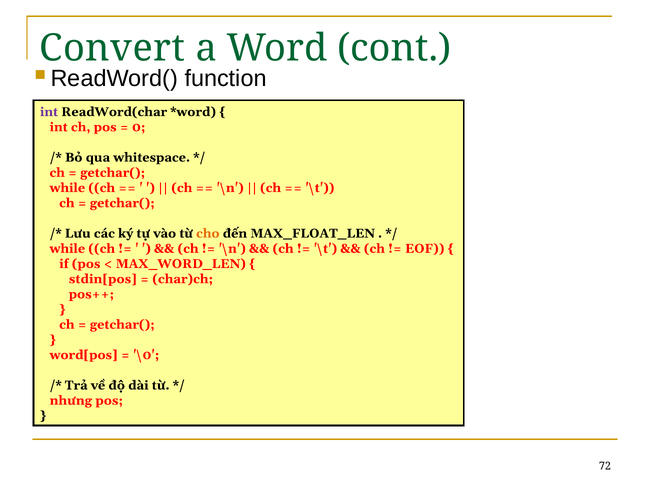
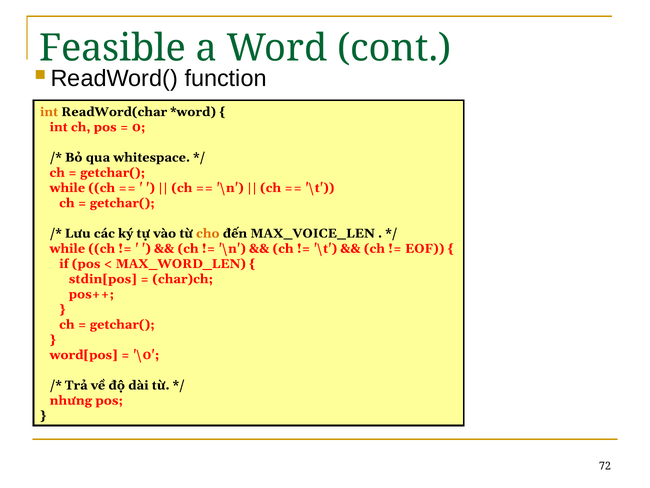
Convert: Convert -> Feasible (112, 48)
int colour: purple -> orange (49, 112)
MAX_FLOAT_LEN: MAX_FLOAT_LEN -> MAX_VOICE_LEN (313, 233)
